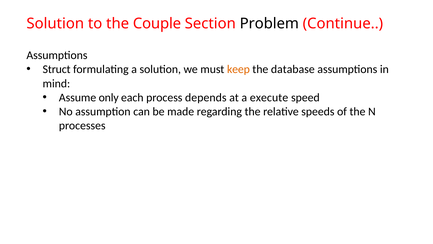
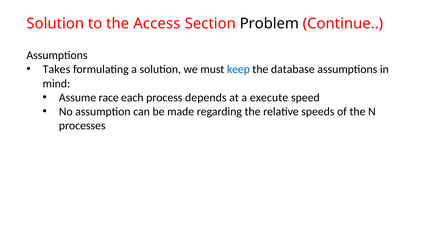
Couple: Couple -> Access (157, 24)
Struct: Struct -> Takes (56, 69)
keep colour: orange -> blue (238, 69)
only: only -> race (109, 97)
